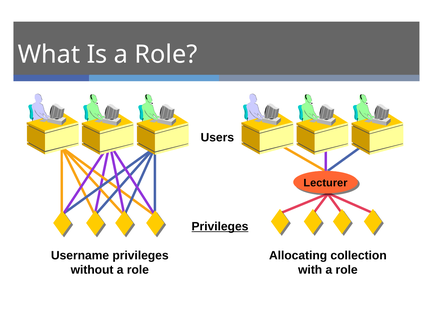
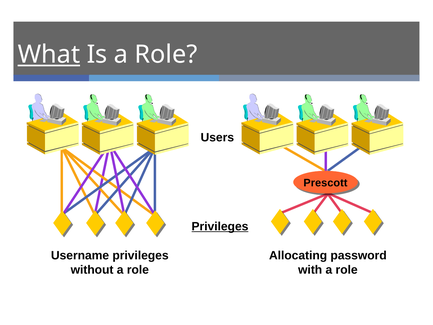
What underline: none -> present (49, 55)
Lecturer: Lecturer -> Prescott (325, 183)
collection: collection -> password (359, 255)
